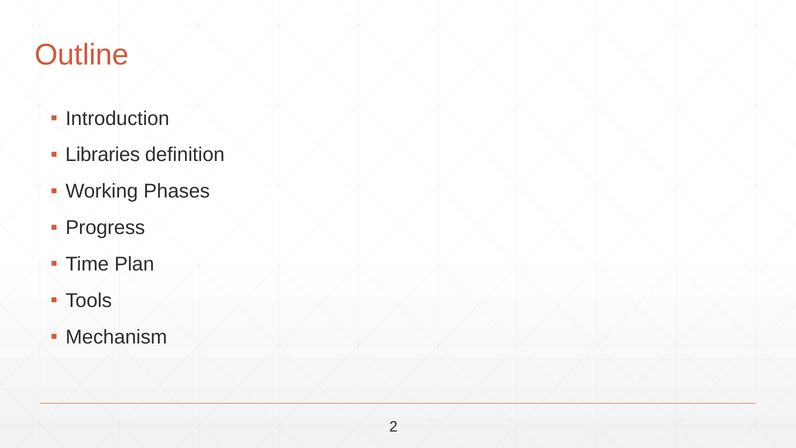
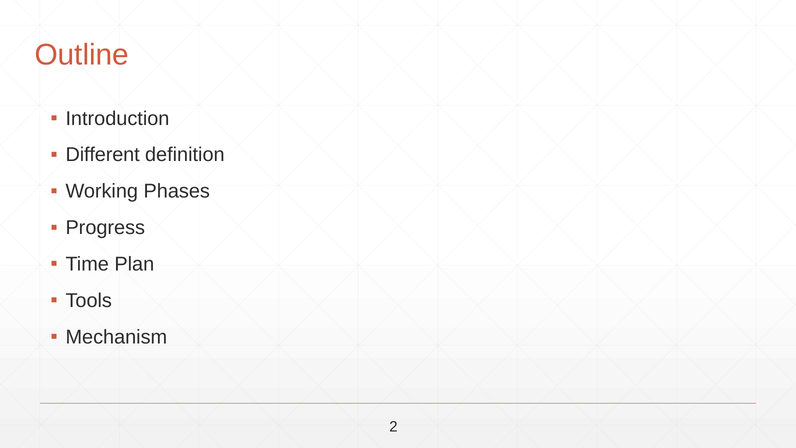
Libraries: Libraries -> Different (103, 155)
